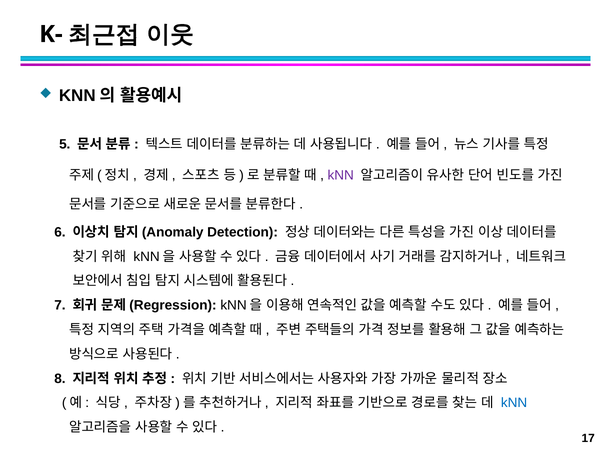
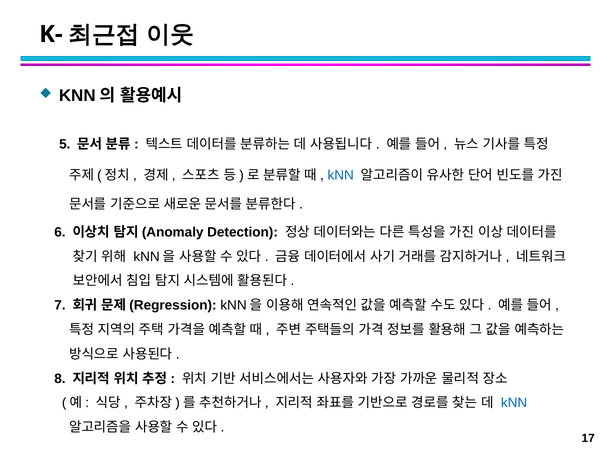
kNN colour: purple -> blue (341, 175)
